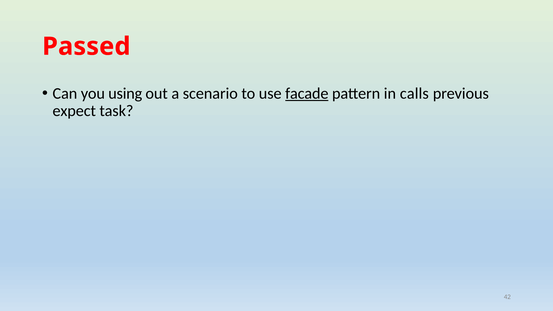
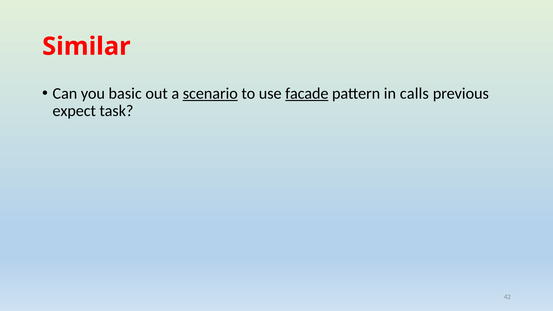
Passed: Passed -> Similar (86, 46)
using: using -> basic (125, 93)
scenario underline: none -> present (210, 93)
